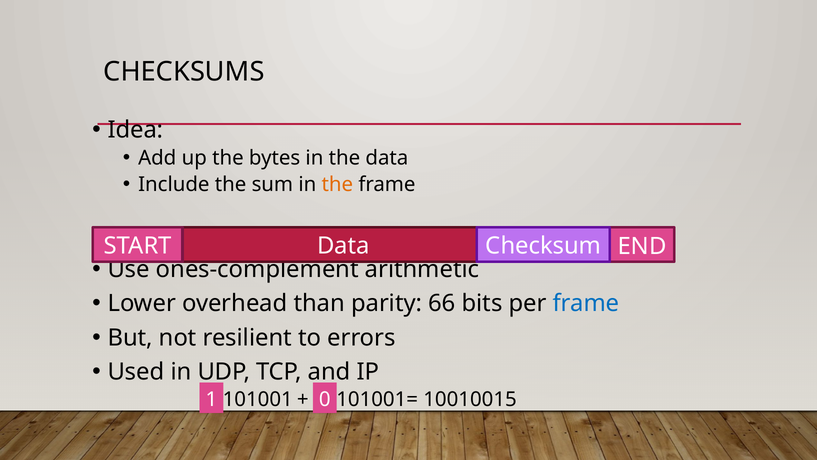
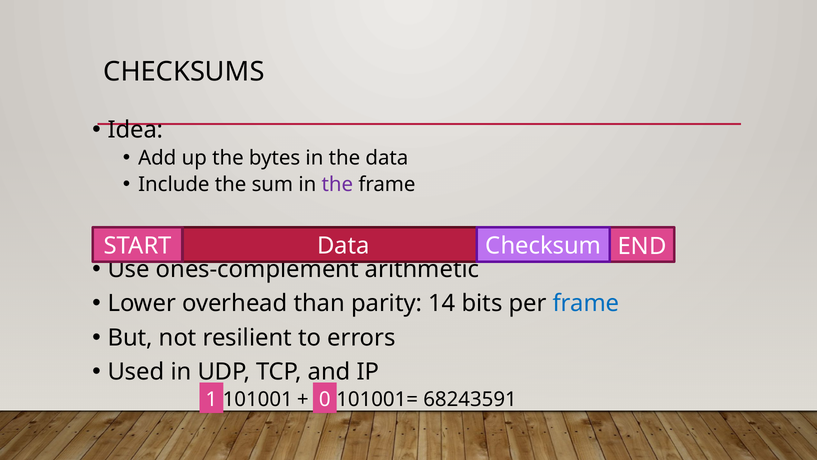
the colour: orange -> purple (337, 184)
66: 66 -> 14 (442, 303)
10010015: 10010015 -> 68243591 (470, 399)
